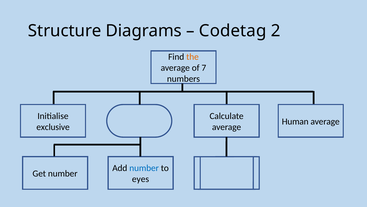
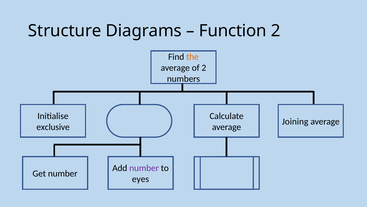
Codetag: Codetag -> Function (233, 31)
of 7: 7 -> 2 (204, 68)
Human: Human -> Joining (295, 121)
number colour: blue -> purple (144, 168)
